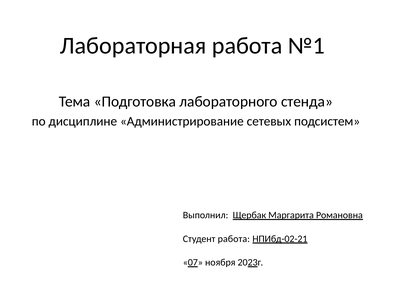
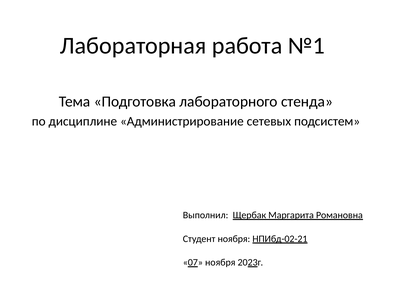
Студент работа: работа -> ноября (234, 239)
